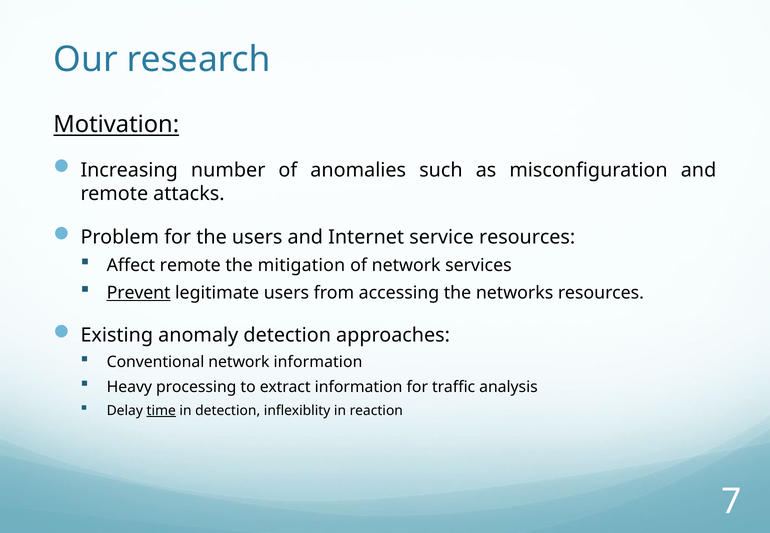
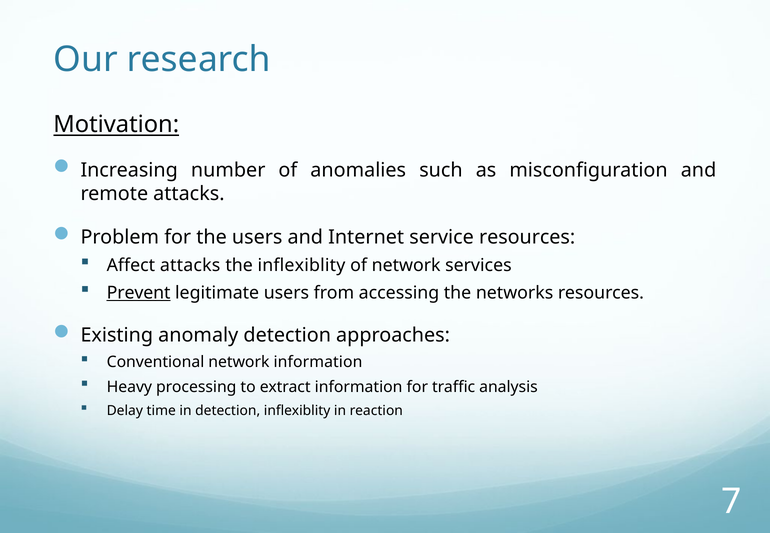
Affect remote: remote -> attacks (190, 266)
the mitigation: mitigation -> inflexiblity (301, 266)
time underline: present -> none (161, 411)
